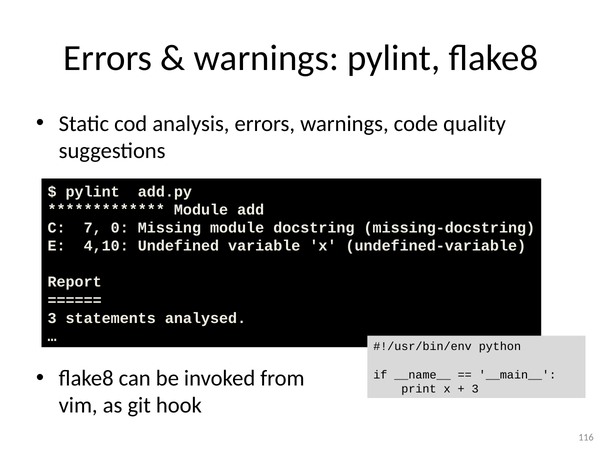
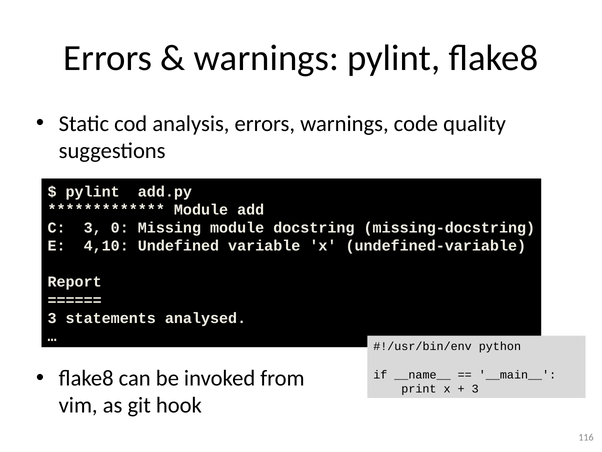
C 7: 7 -> 3 (93, 227)
